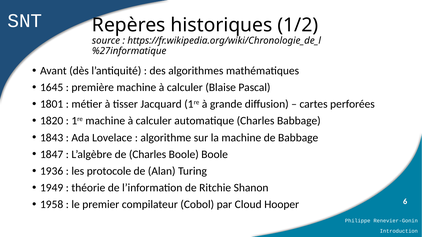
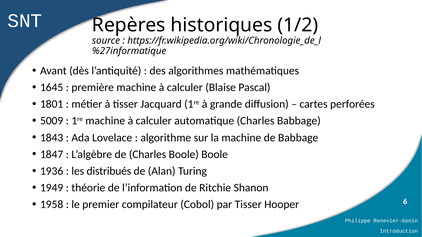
1820: 1820 -> 5009 (52, 121)
protocole: protocole -> distribués (109, 171)
par Cloud: Cloud -> Tisser (248, 205)
